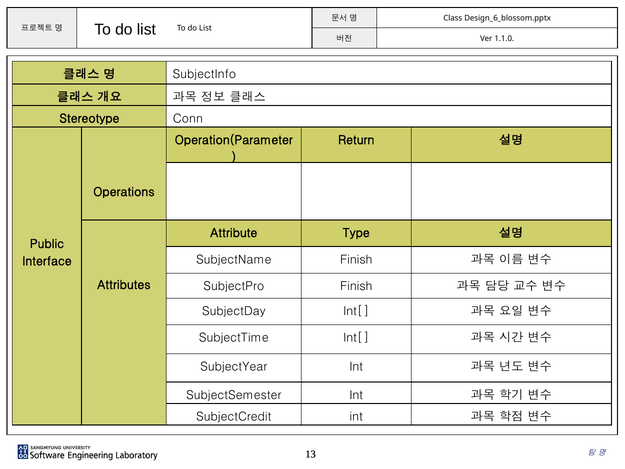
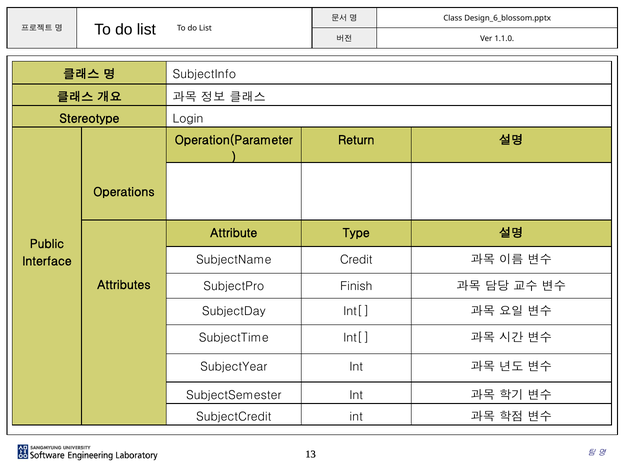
Conn: Conn -> Login (188, 118)
SubjectName Finish: Finish -> Credit (356, 259)
